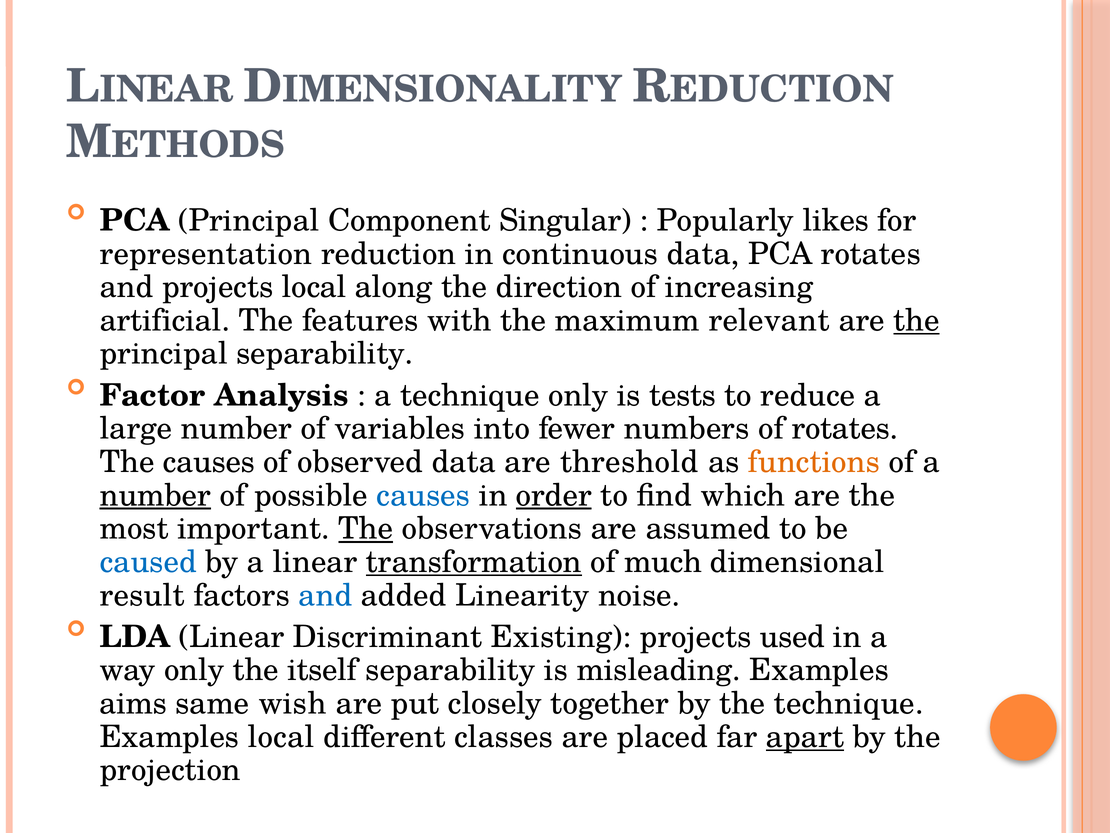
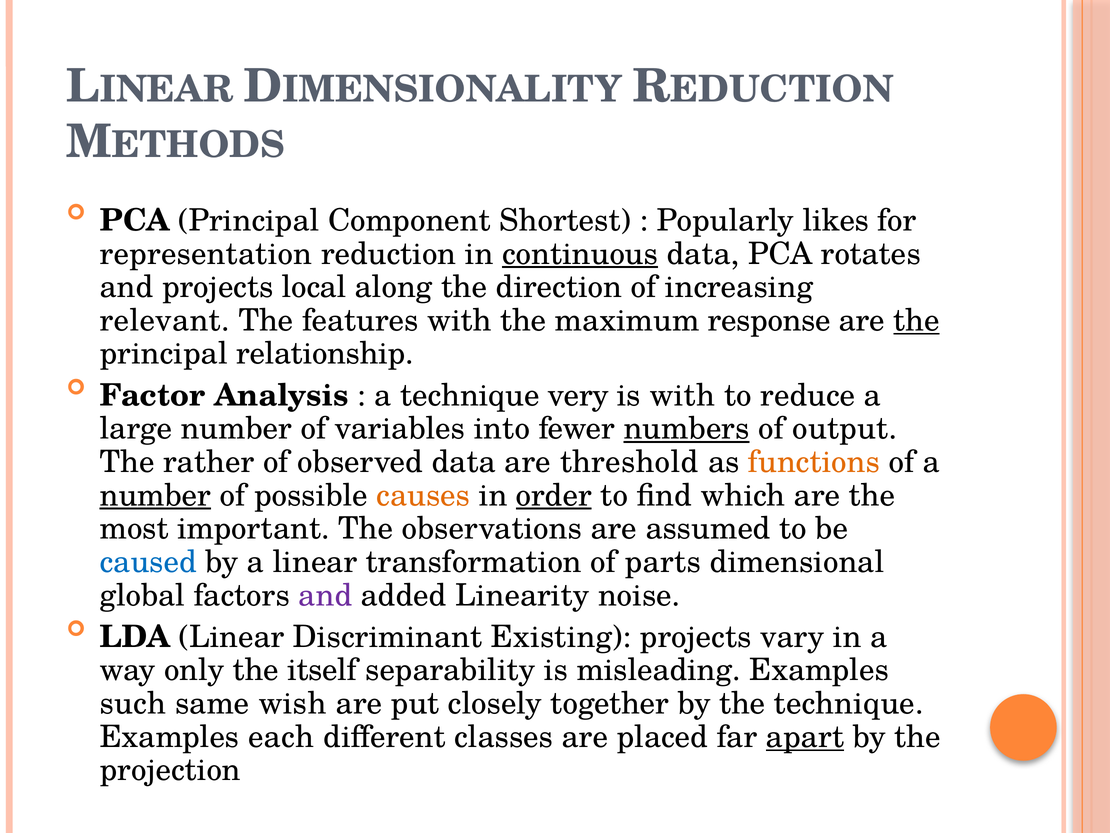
Singular: Singular -> Shortest (565, 220)
continuous underline: none -> present (580, 254)
artificial: artificial -> relevant (165, 320)
relevant: relevant -> response (769, 320)
principal separability: separability -> relationship (325, 354)
technique only: only -> very (578, 395)
is tests: tests -> with (682, 395)
numbers underline: none -> present (687, 428)
of rotates: rotates -> output (845, 428)
The causes: causes -> rather (209, 462)
causes colour: blue -> orange (423, 495)
The underline: present -> none (366, 528)
transformation underline: present -> none (474, 562)
much: much -> parts (663, 562)
result: result -> global (142, 595)
and colour: blue -> purple (325, 595)
used: used -> vary (792, 637)
aims: aims -> such (133, 703)
Examples local: local -> each (281, 736)
